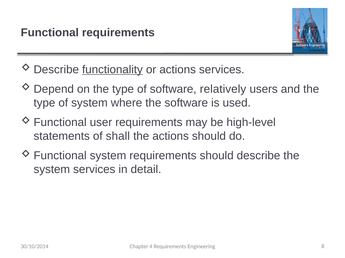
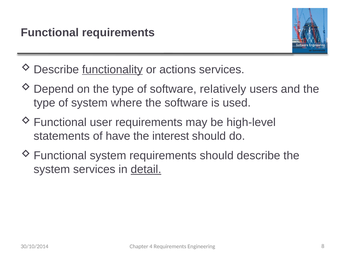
shall: shall -> have (118, 136)
the actions: actions -> interest (171, 136)
detail underline: none -> present (146, 170)
